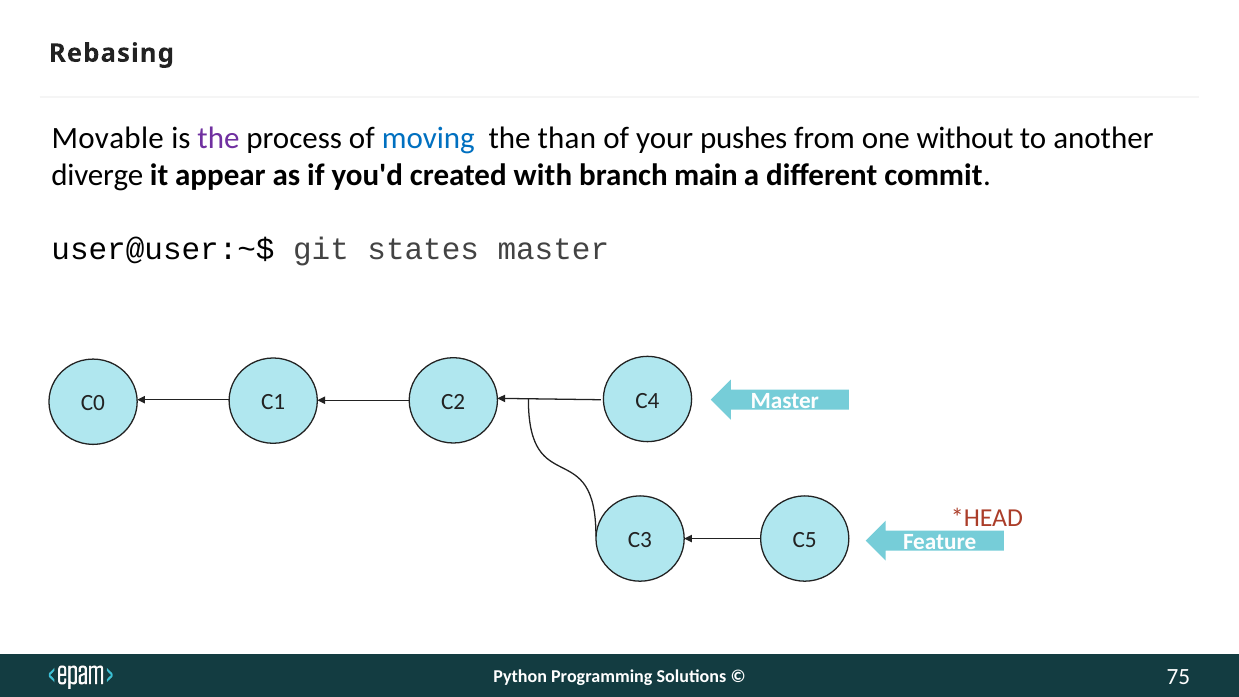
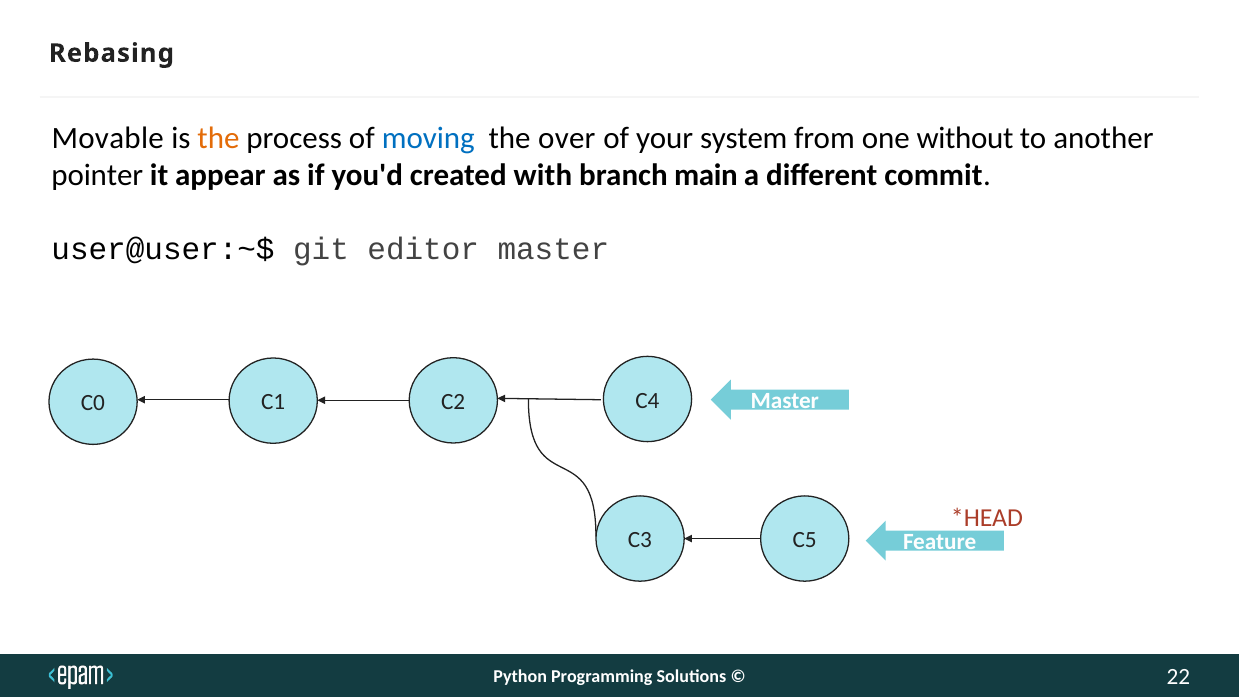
the colour: purple -> orange (218, 138)
than: than -> over (567, 138)
pushes: pushes -> system (744, 138)
diverge: diverge -> pointer (97, 175)
states: states -> editor (423, 249)
75: 75 -> 22 (1178, 677)
